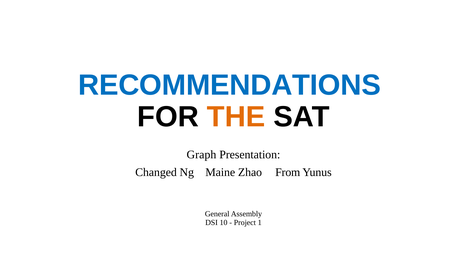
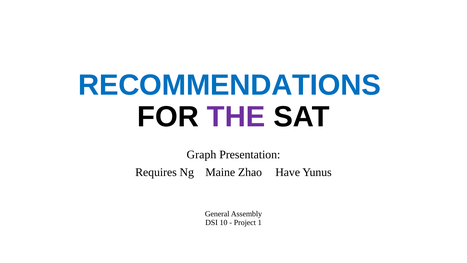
THE colour: orange -> purple (236, 117)
Changed: Changed -> Requires (156, 172)
From: From -> Have (288, 172)
